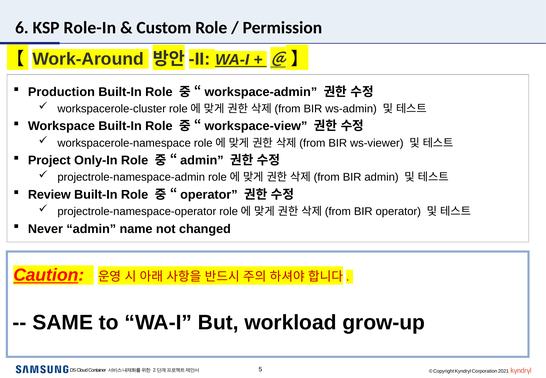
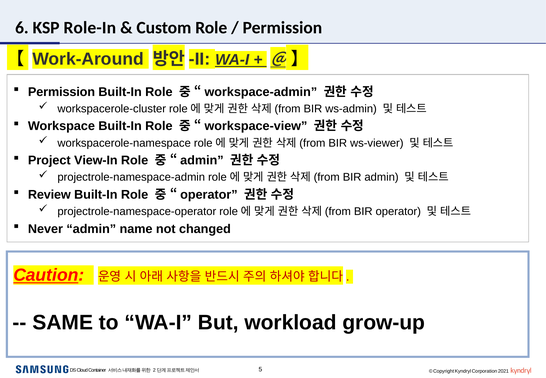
Production: Production -> Permission (62, 92)
Only-In: Only-In -> View-In (96, 160)
